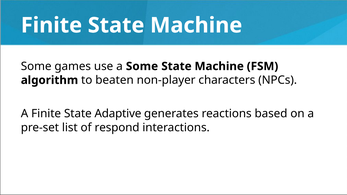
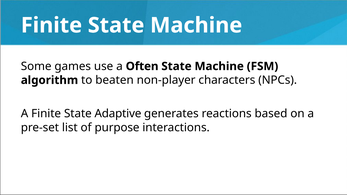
a Some: Some -> Often (142, 66)
respond: respond -> purpose (117, 128)
